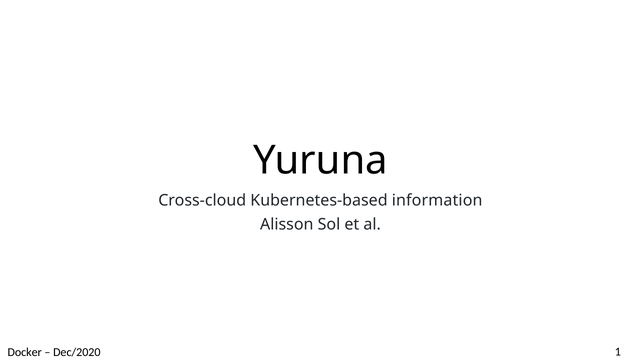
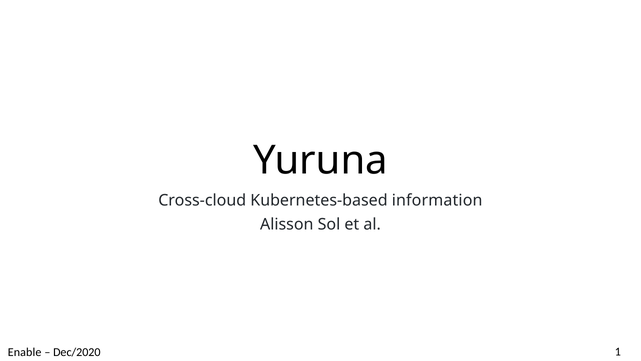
Docker: Docker -> Enable (25, 352)
